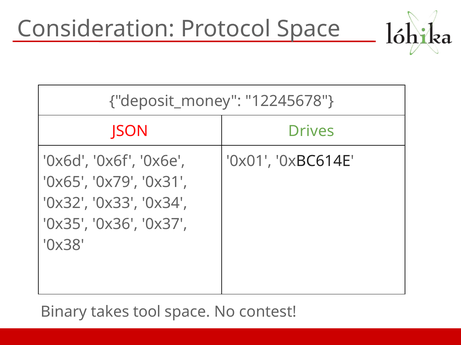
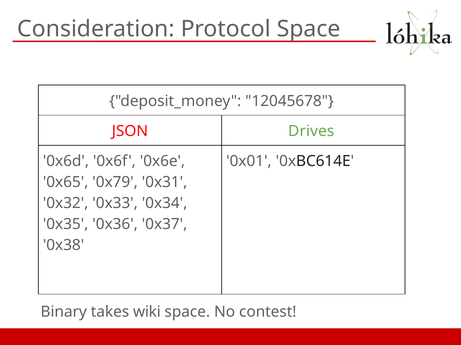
12245678: 12245678 -> 12045678 (290, 101)
tool: tool -> wiki (147, 312)
